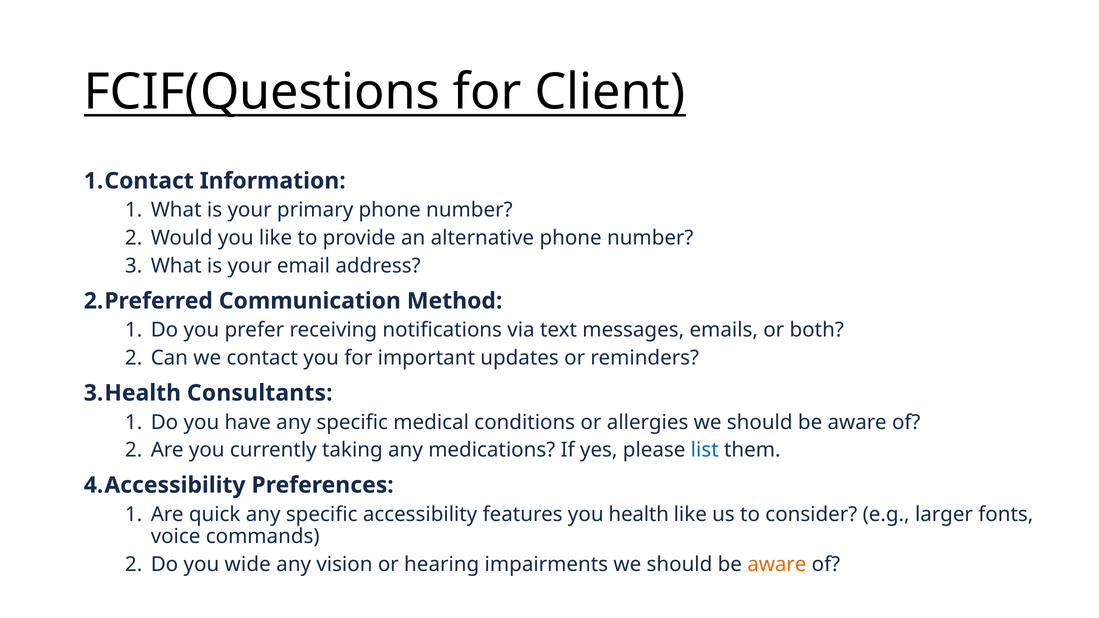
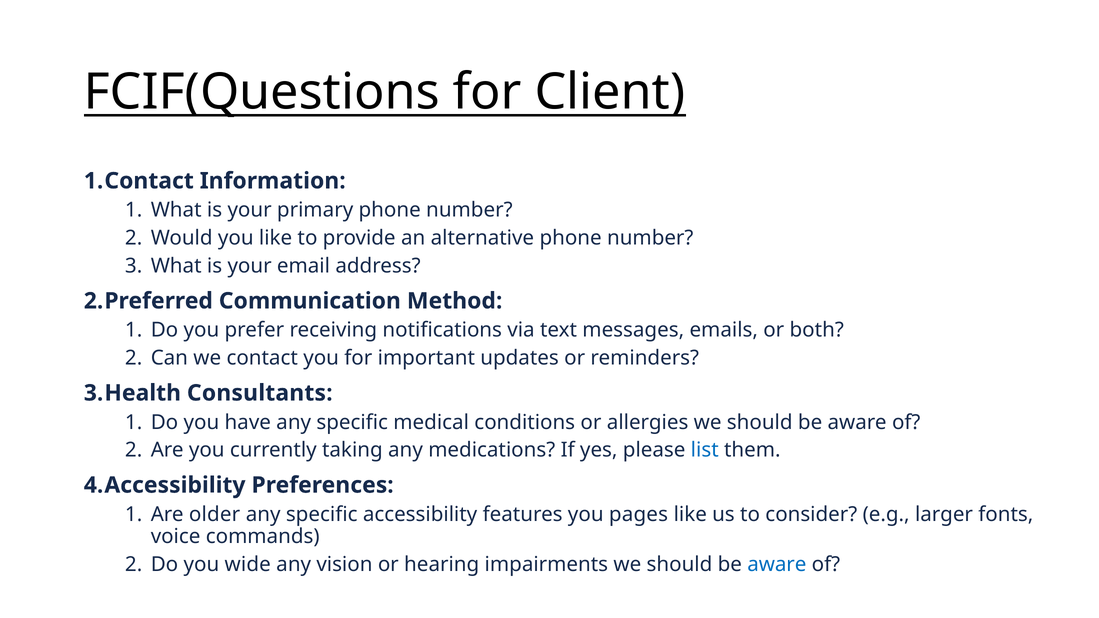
quick: quick -> older (215, 514)
health: health -> pages (638, 514)
aware colour: orange -> blue (777, 565)
